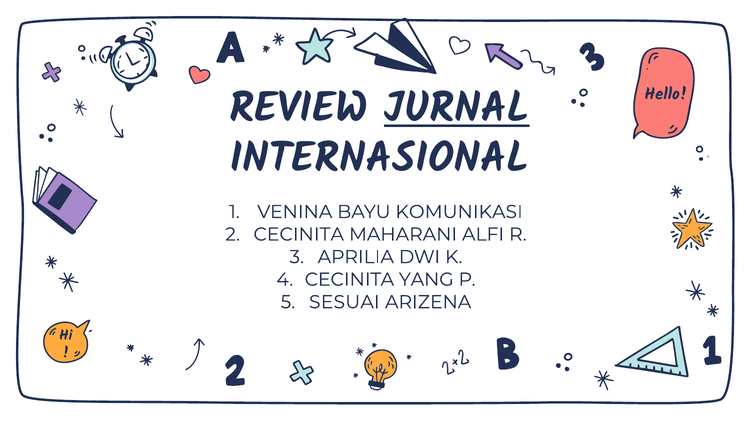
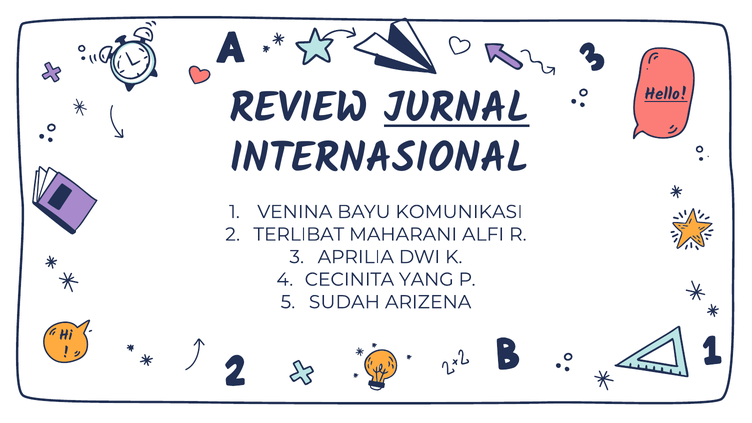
Hello underline: none -> present (666, 94)
CECINITA: CECINITA -> TERLIBAT (299, 234)
SESUAI: SESUAI -> SUDAH (344, 302)
